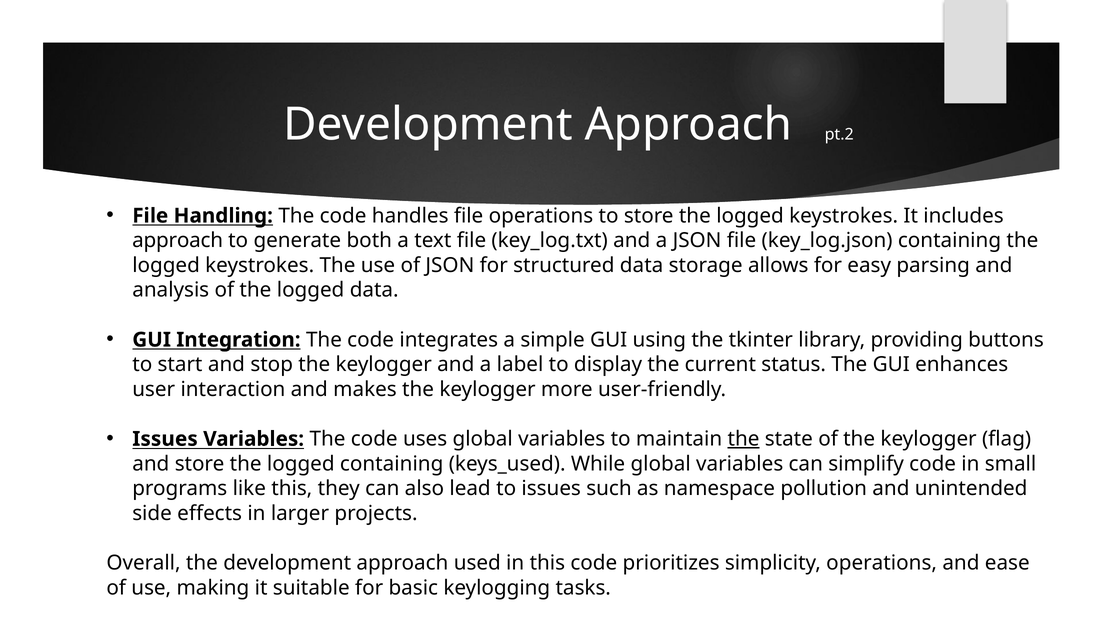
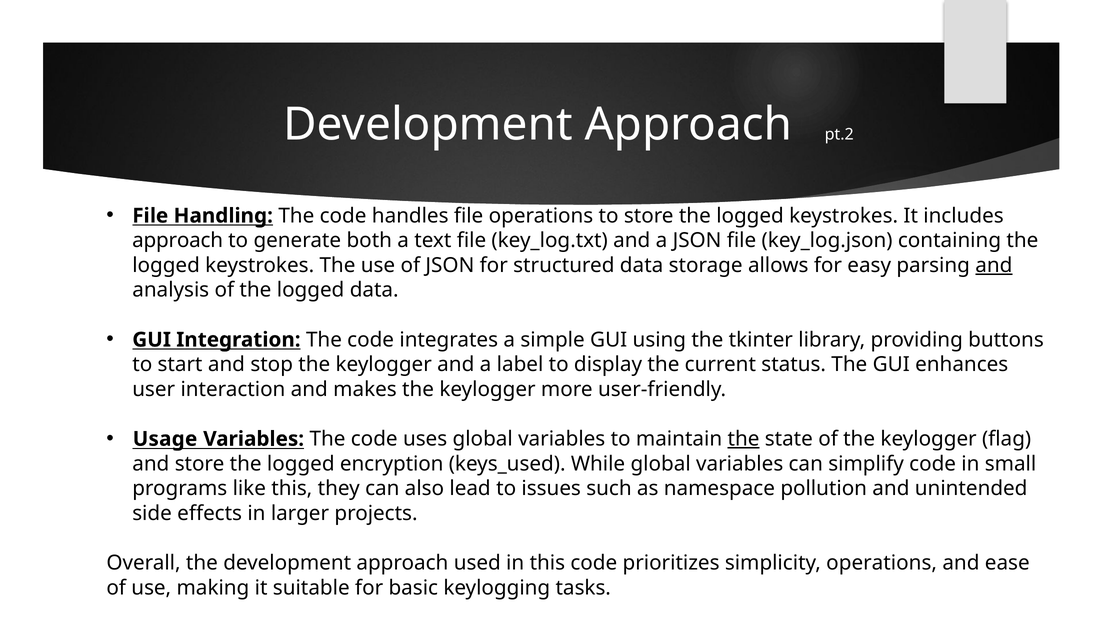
and underline: none -> present (994, 266)
Issues: Issues -> Usage (165, 439)
logged containing: containing -> encryption (392, 464)
